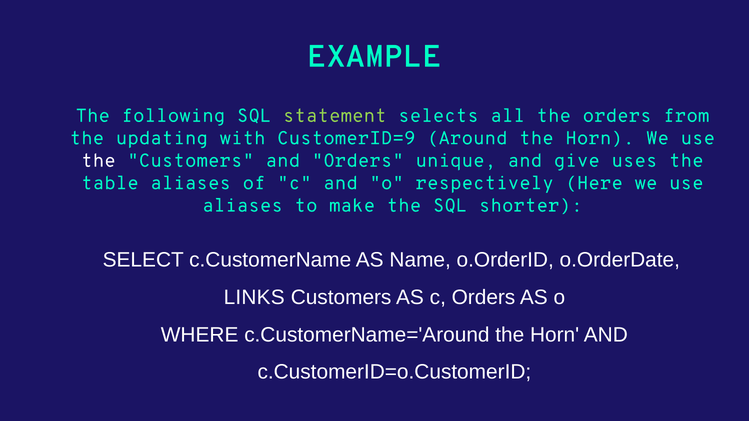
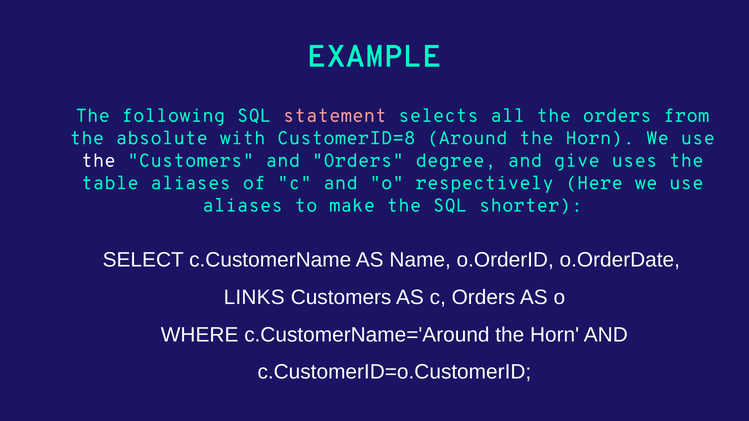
statement colour: light green -> pink (335, 116)
updating: updating -> absolute (162, 138)
CustomerID=9: CustomerID=9 -> CustomerID=8 (346, 138)
unique: unique -> degree (456, 161)
